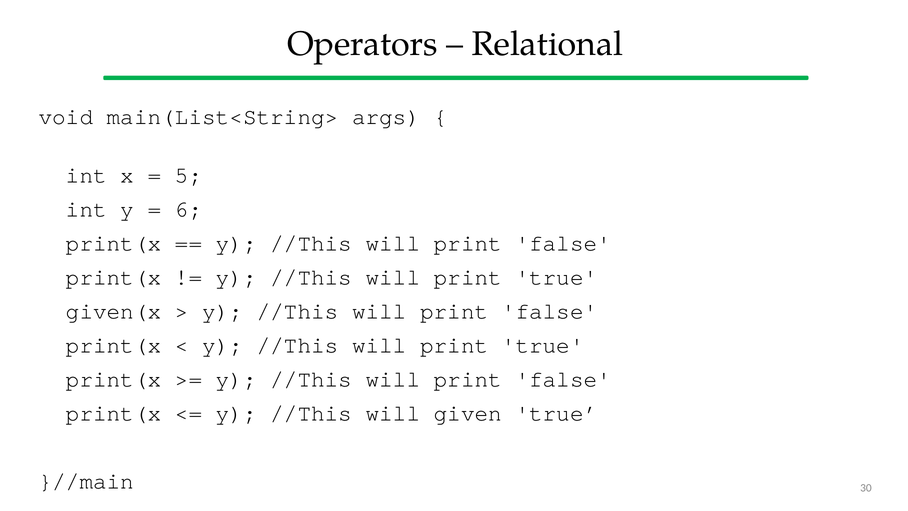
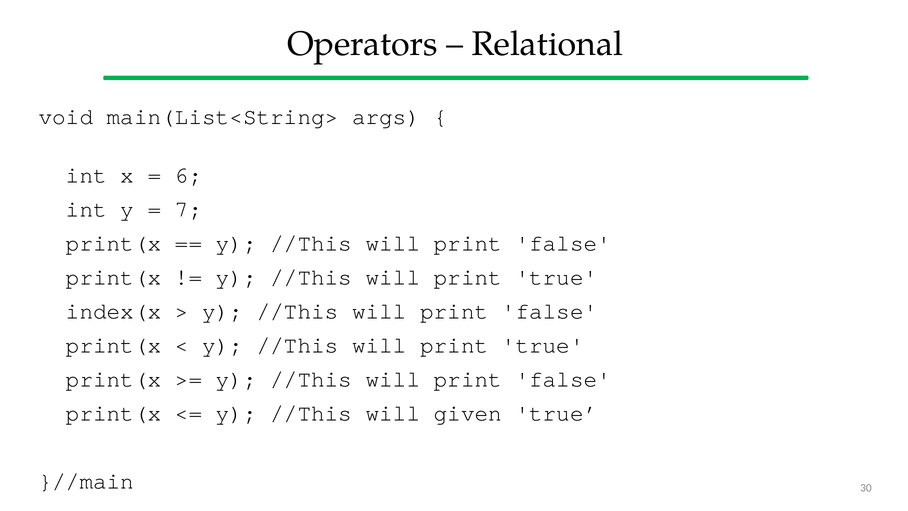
5: 5 -> 6 (189, 175)
6: 6 -> 7 (189, 209)
given(x: given(x -> index(x (114, 311)
